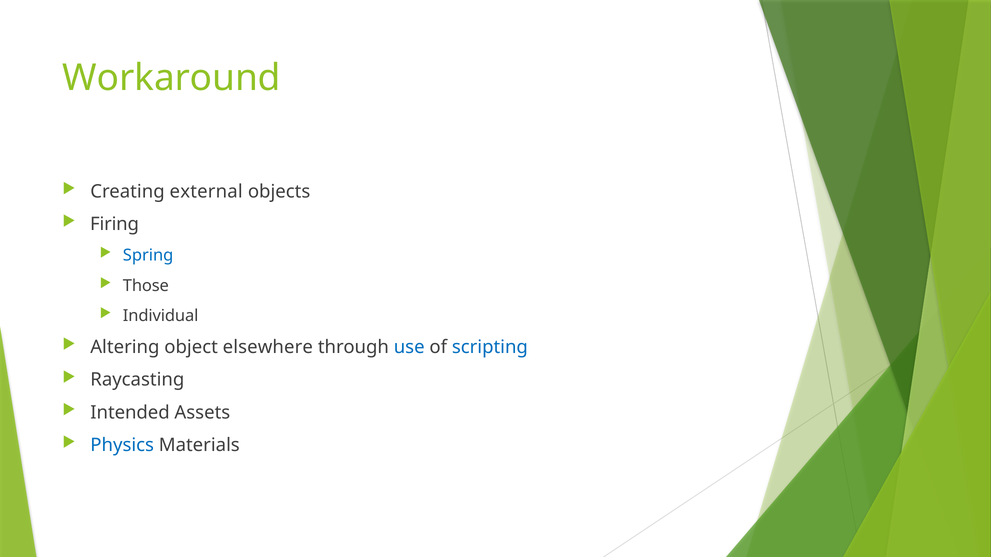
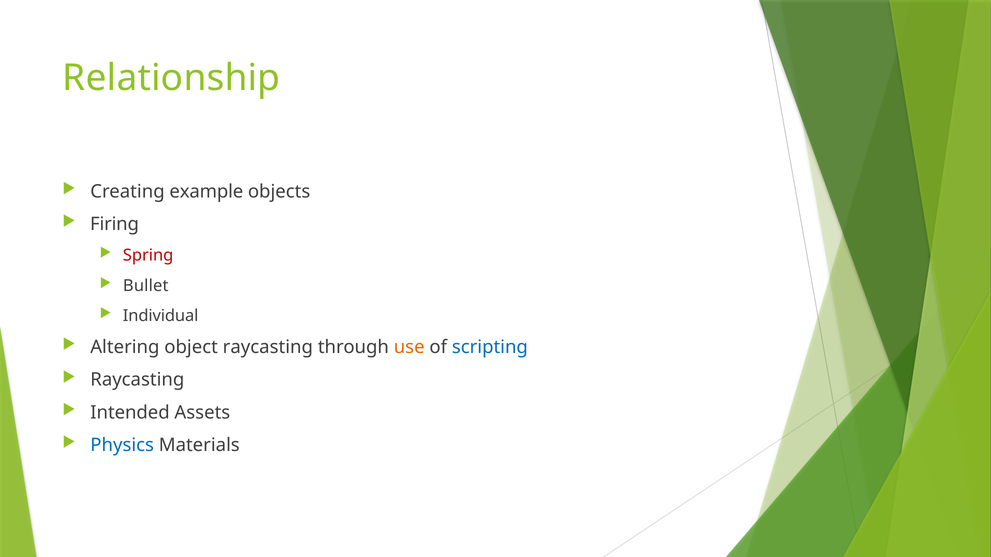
Workaround: Workaround -> Relationship (171, 78)
external: external -> example (206, 192)
Spring colour: blue -> red (148, 256)
Those: Those -> Bullet (146, 286)
object elsewhere: elsewhere -> raycasting (268, 347)
use colour: blue -> orange (409, 347)
